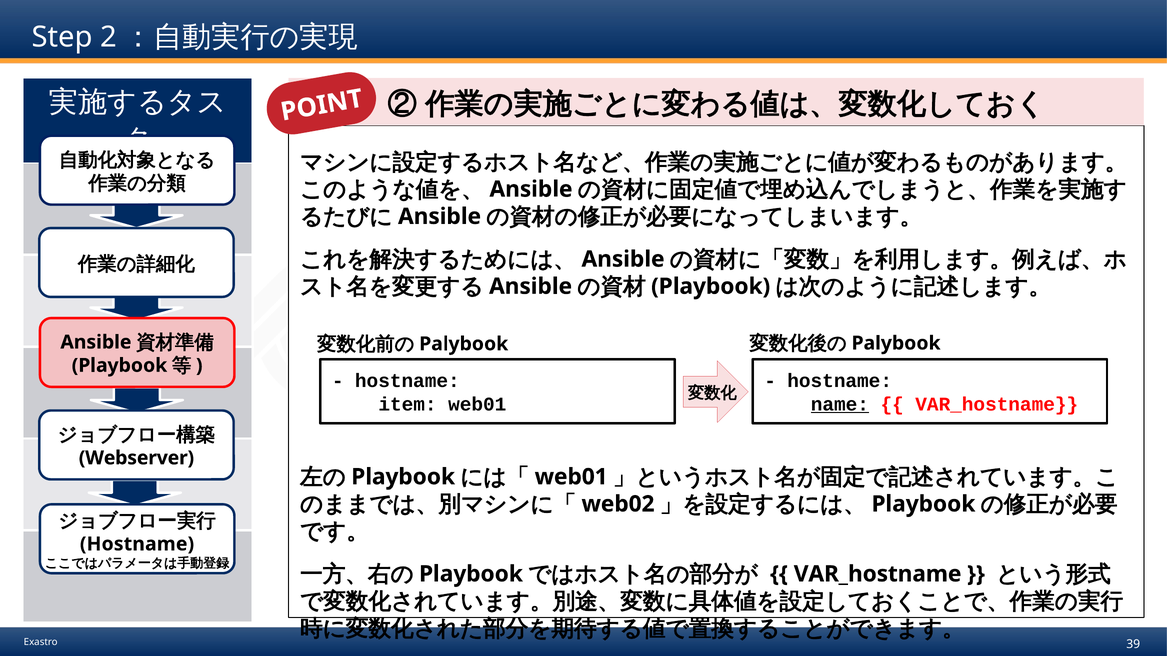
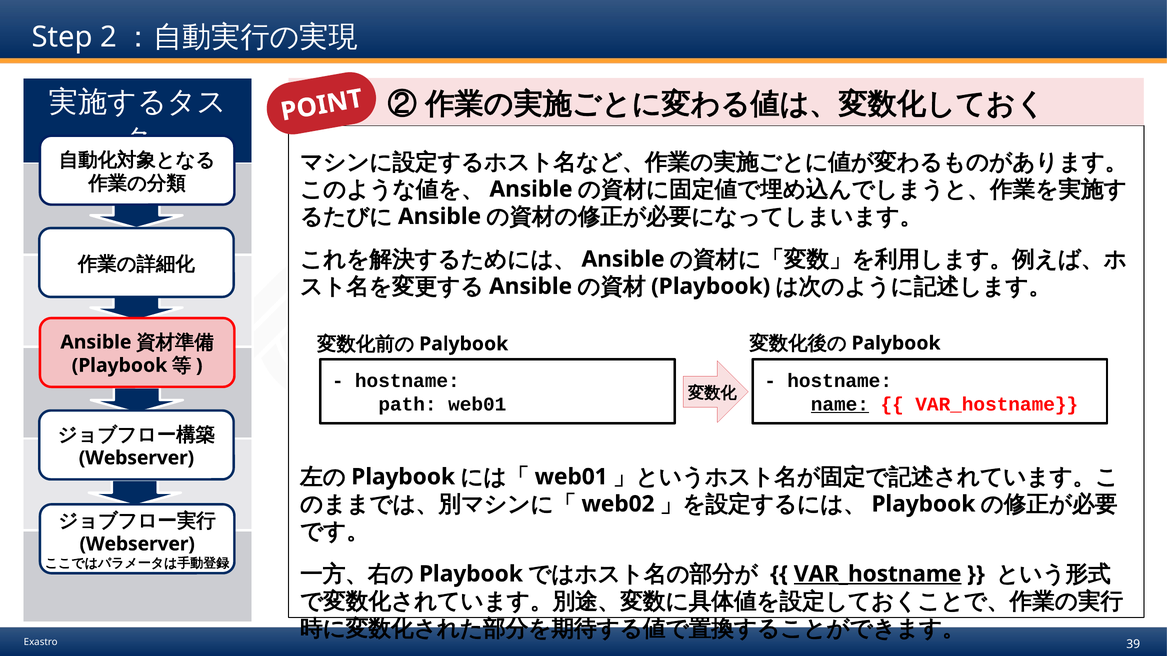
item: item -> path (408, 405)
Hostname: Hostname -> Webserver (137, 544)
VAR_hostname underline: none -> present (878, 574)
